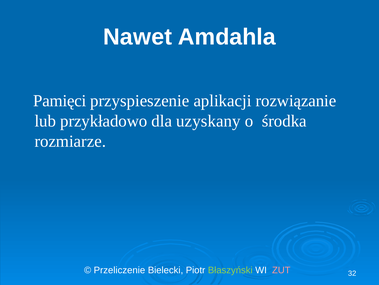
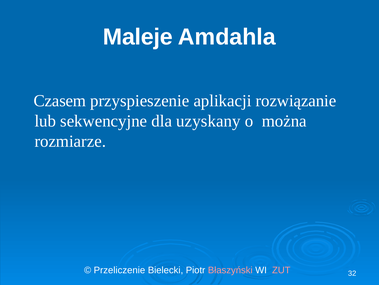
Nawet: Nawet -> Maleje (138, 37)
Pamięci: Pamięci -> Czasem (60, 101)
przykładowo: przykładowo -> sekwencyjne (104, 121)
środka: środka -> można (284, 121)
Błaszyński colour: light green -> pink (230, 270)
